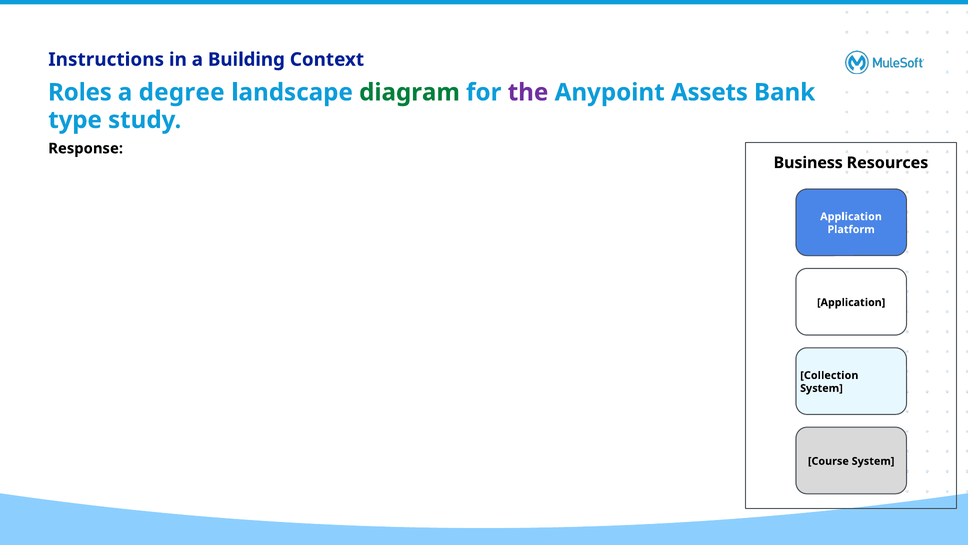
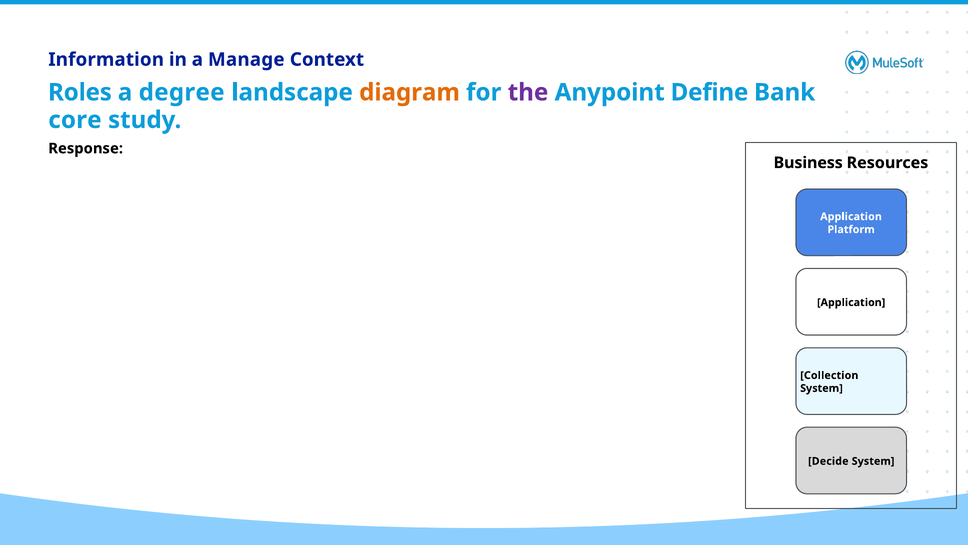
Instructions: Instructions -> Information (106, 59)
Building: Building -> Manage (246, 59)
diagram colour: green -> orange (410, 92)
Assets: Assets -> Define (709, 92)
type: type -> core (75, 120)
Course: Course -> Decide (828, 461)
